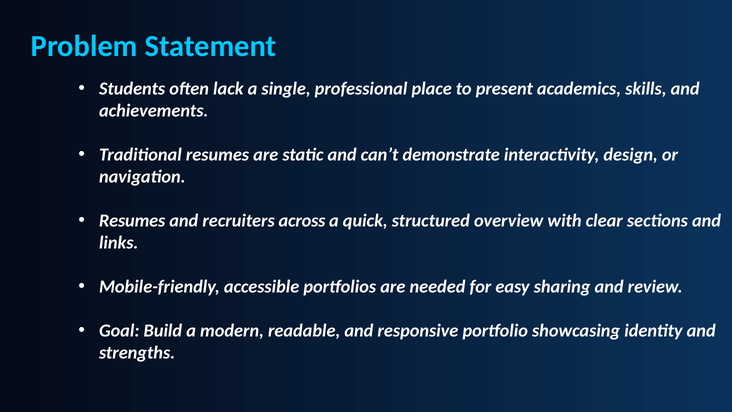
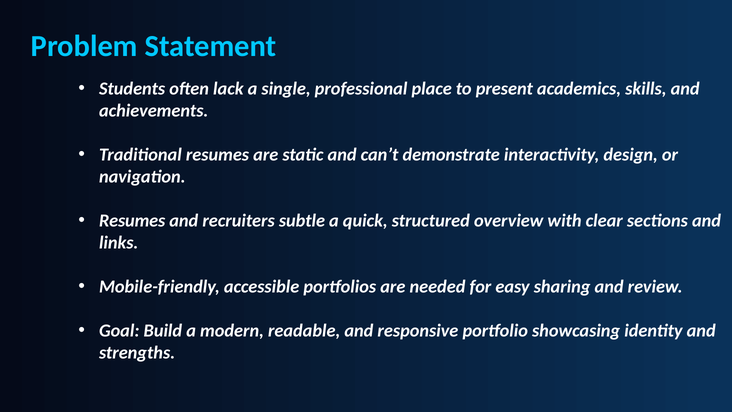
across: across -> subtle (302, 221)
